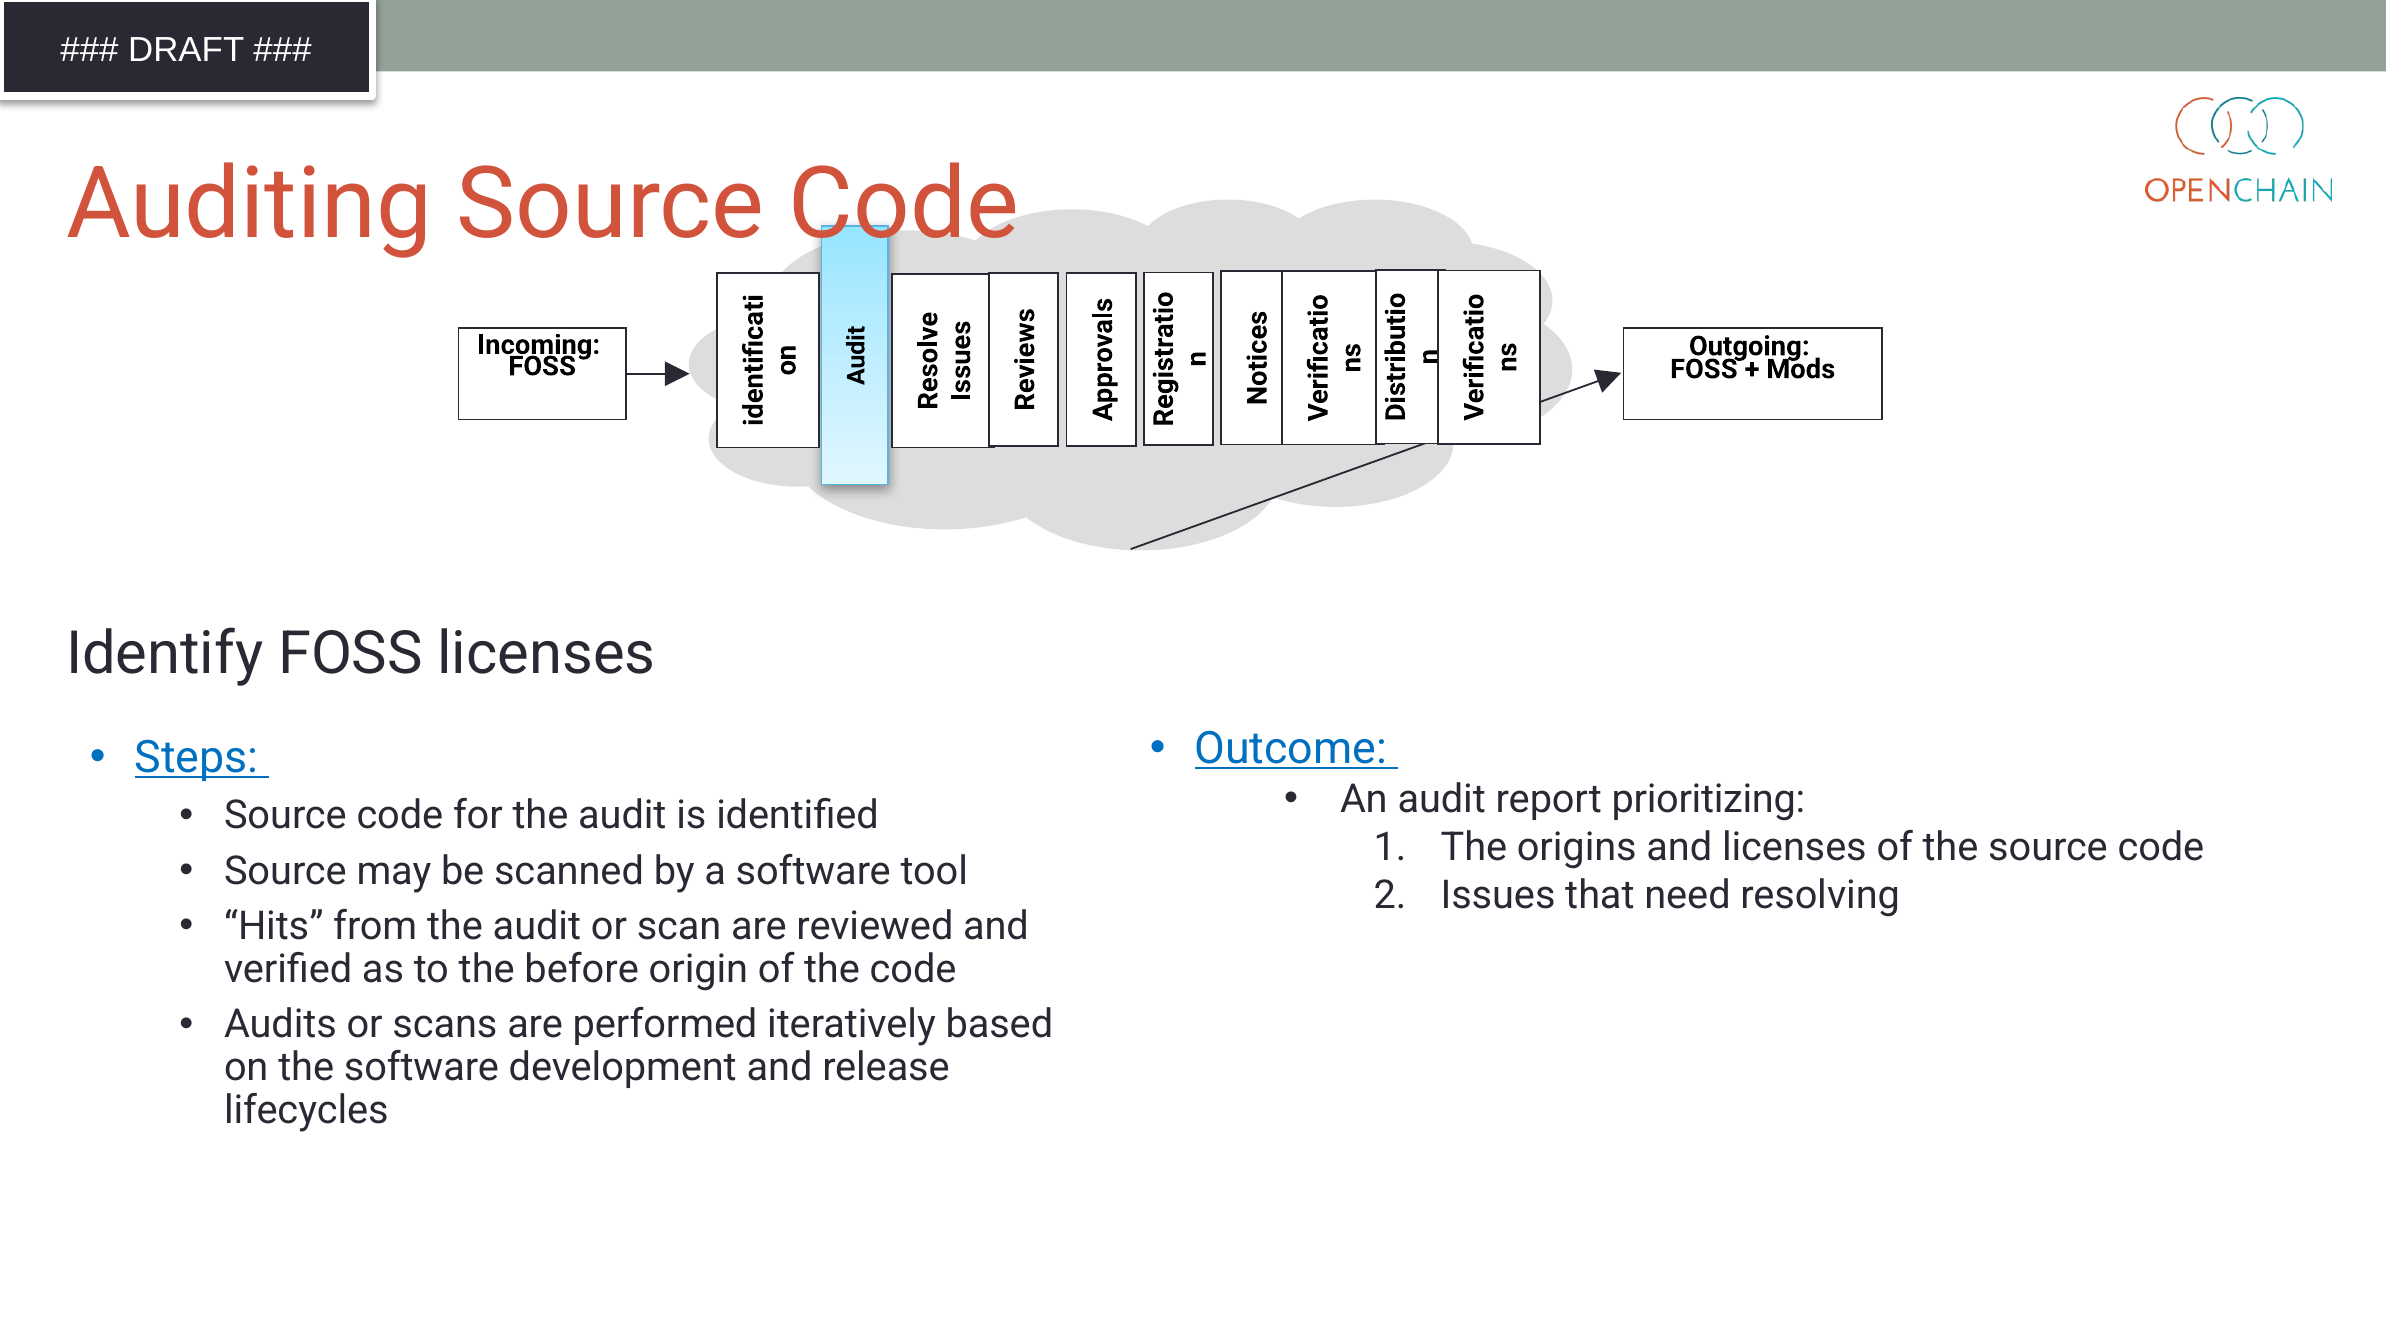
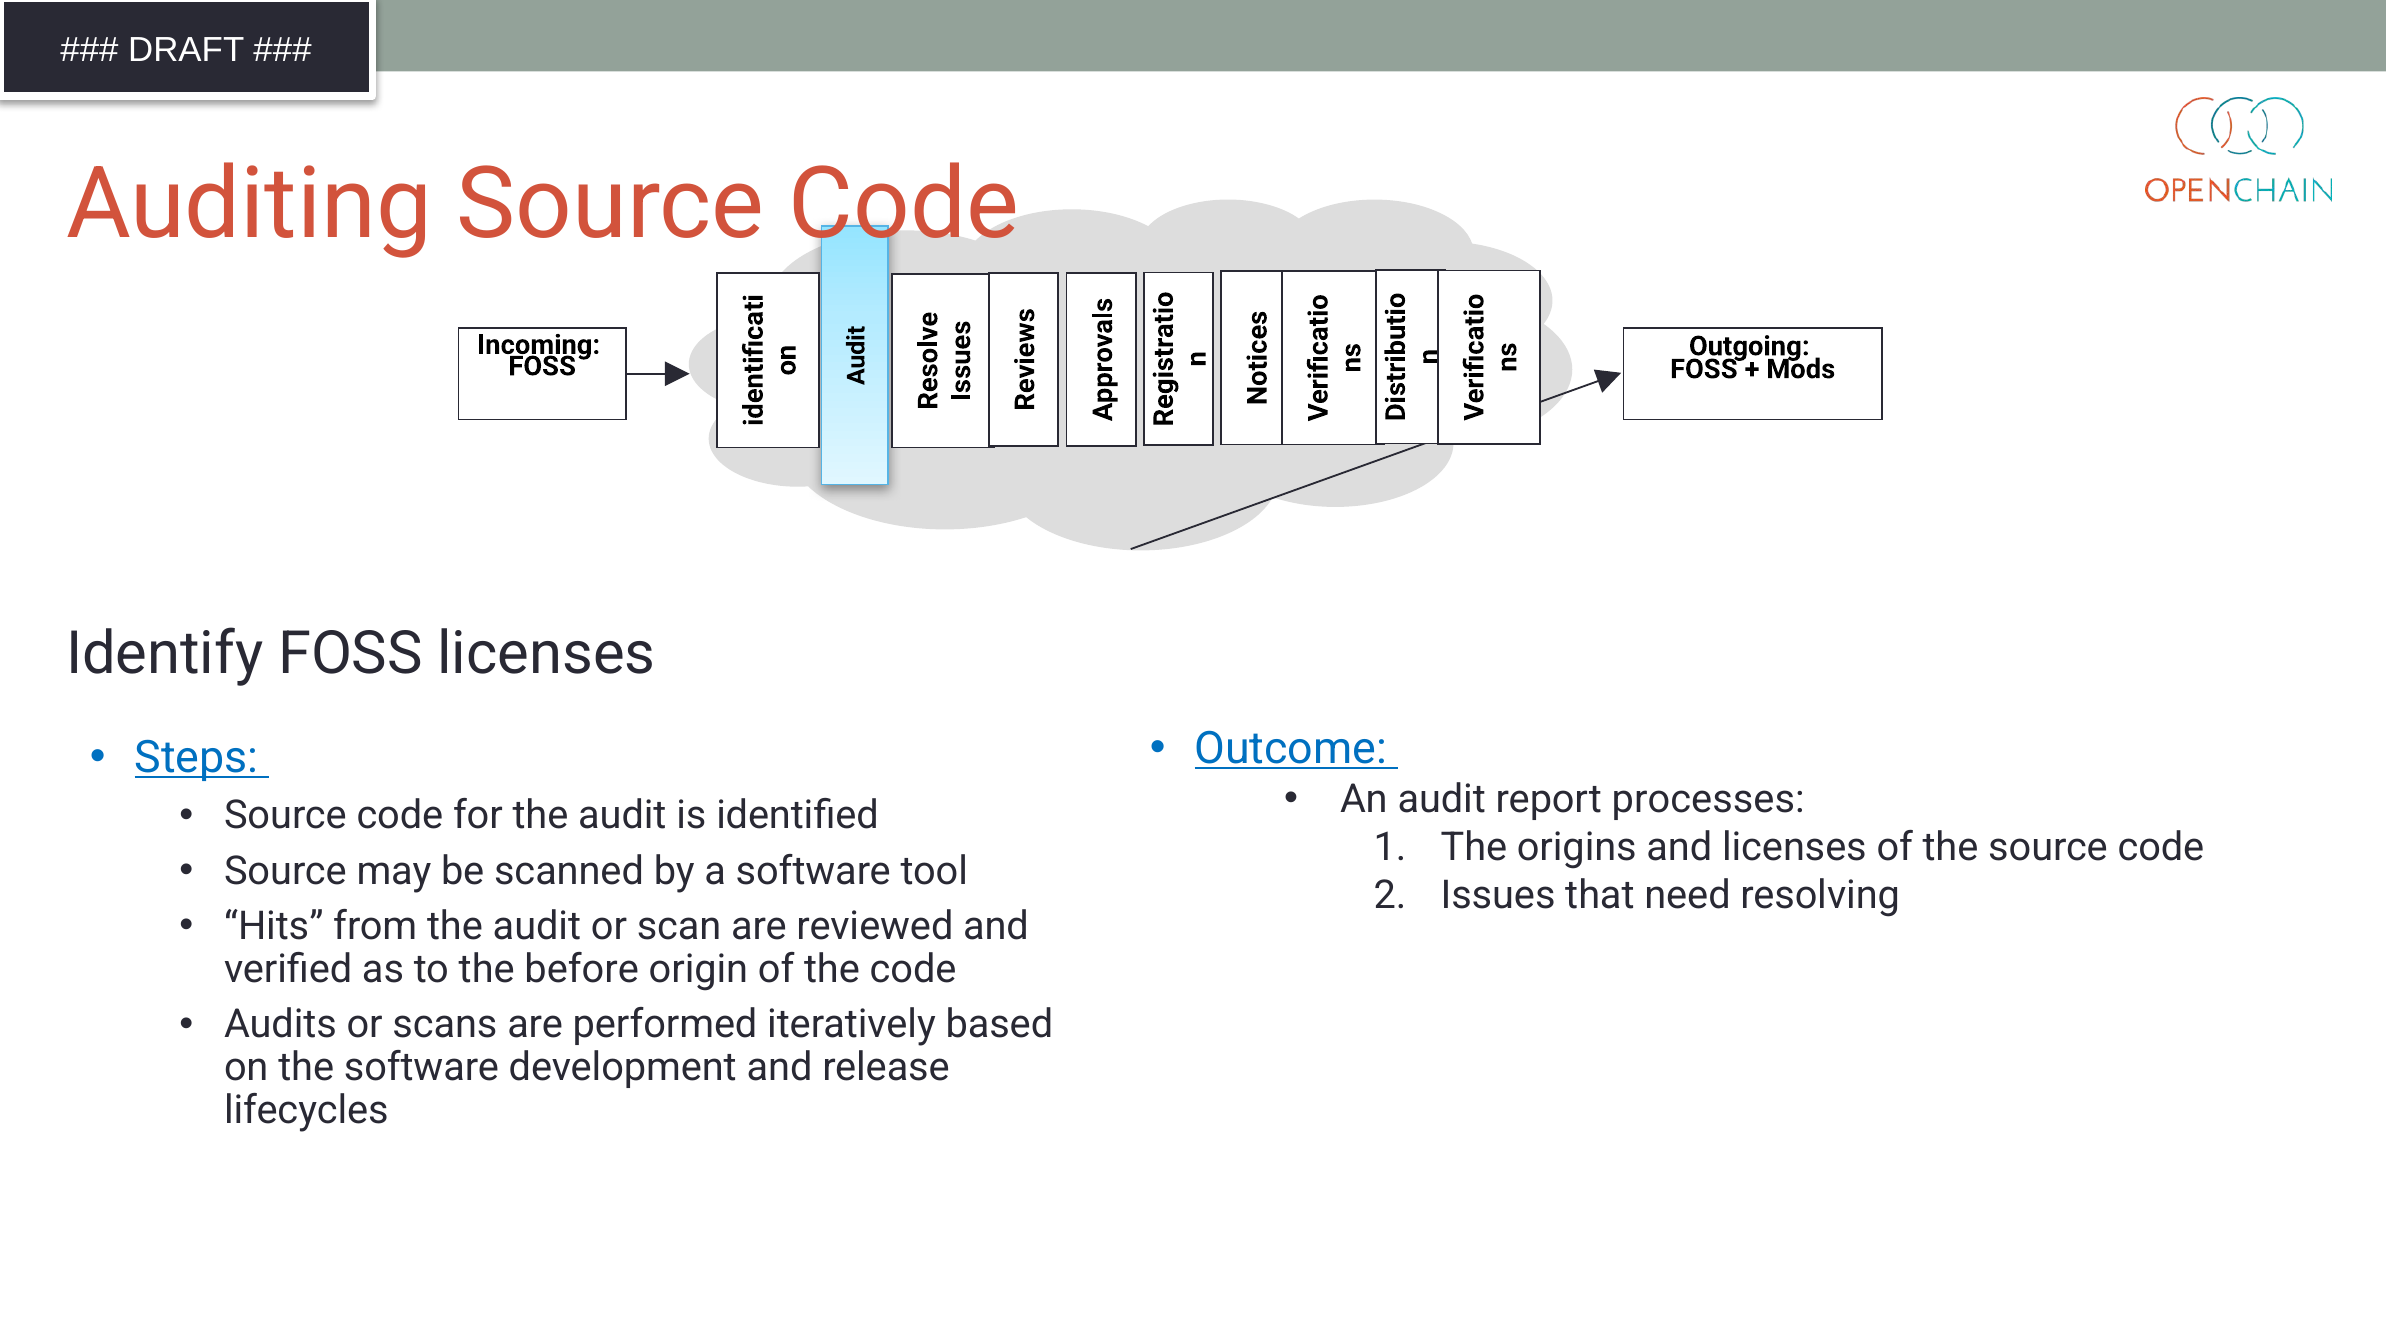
prioritizing: prioritizing -> processes (1708, 800)
